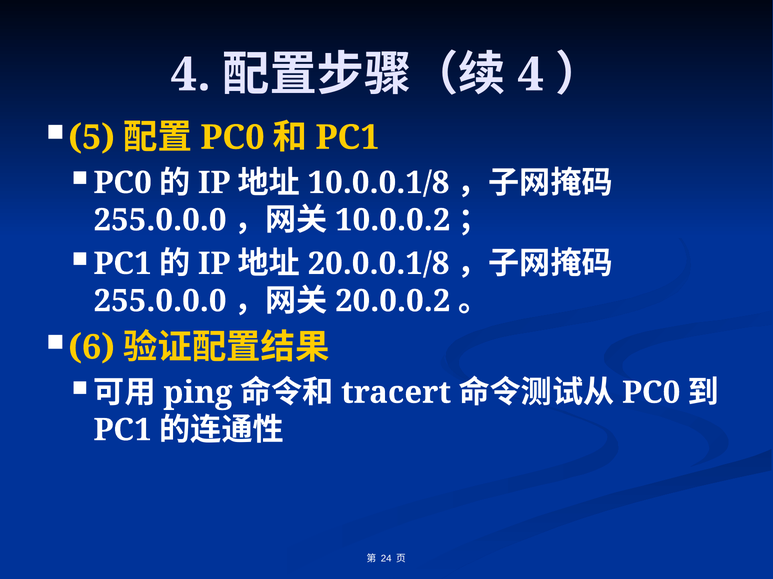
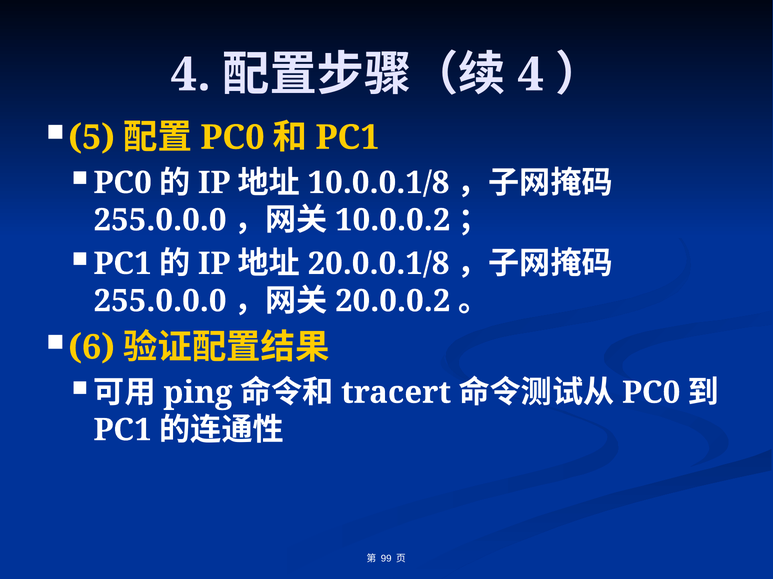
24: 24 -> 99 (386, 559)
